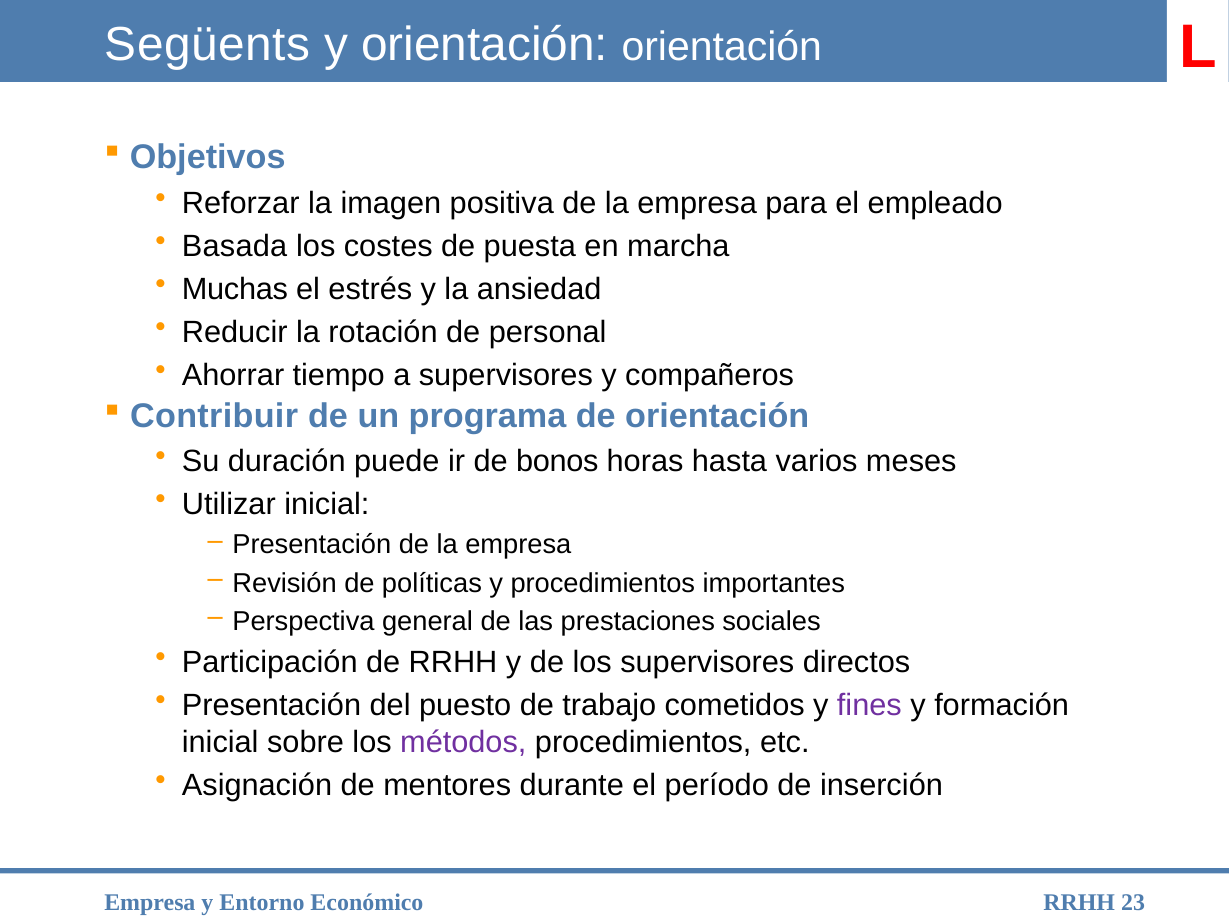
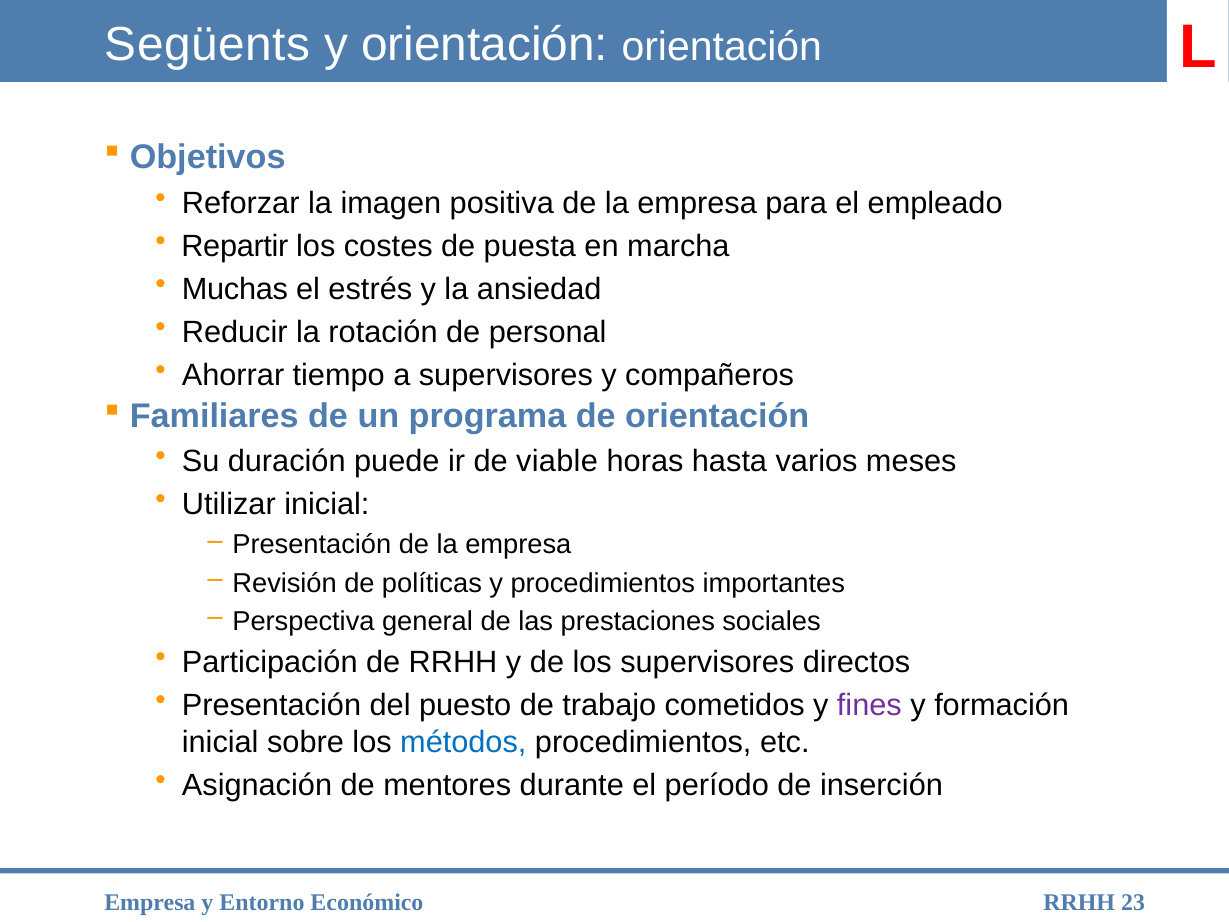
Basada: Basada -> Repartir (235, 246)
Contribuir: Contribuir -> Familiares (214, 416)
bonos: bonos -> viable (557, 462)
métodos colour: purple -> blue (463, 742)
